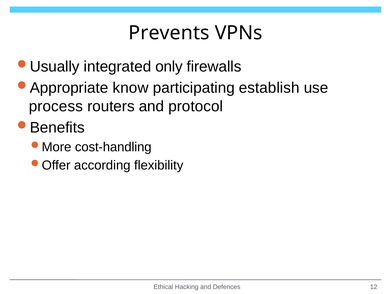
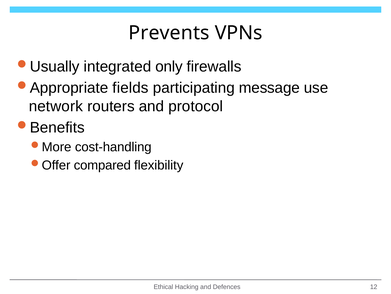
know: know -> fields (131, 88)
establish: establish -> message (269, 88)
process: process -> network (56, 106)
according: according -> compared (102, 165)
